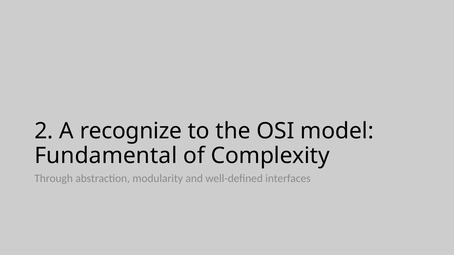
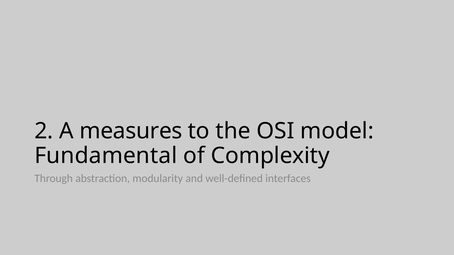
recognize: recognize -> measures (131, 131)
